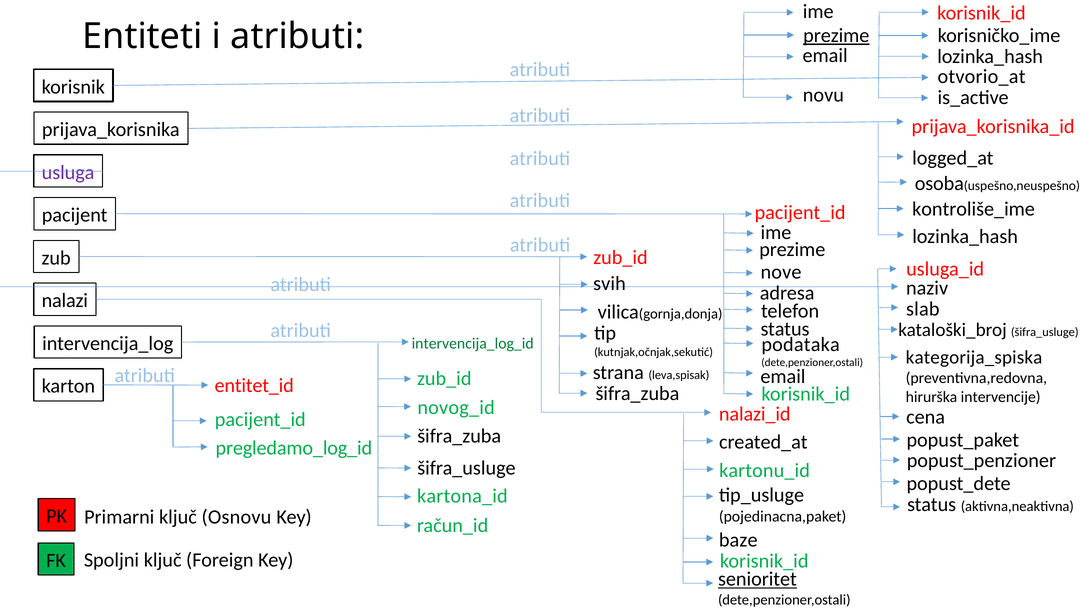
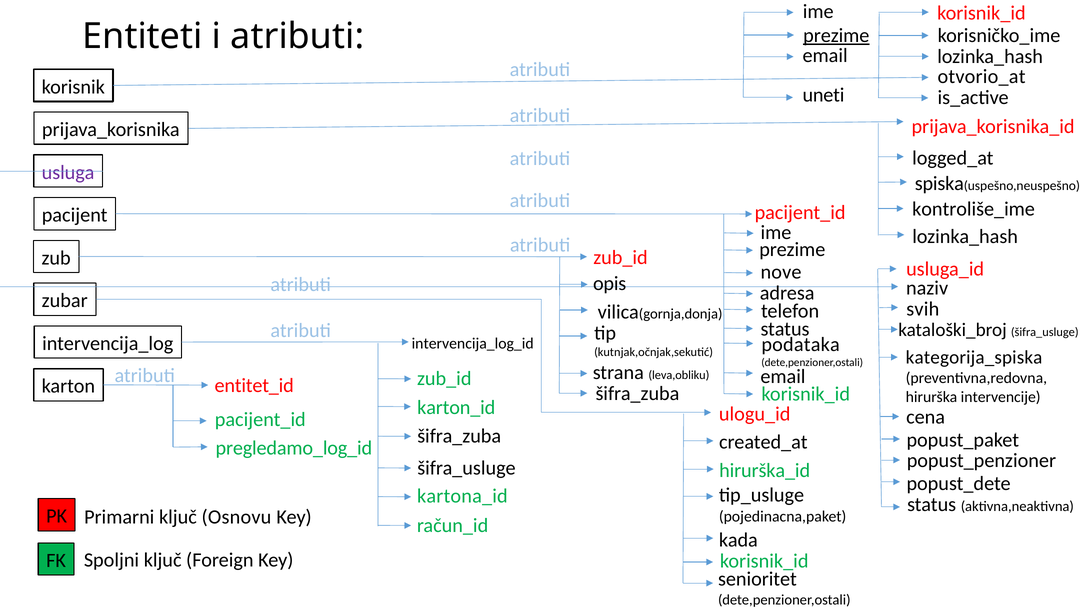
novu: novu -> uneti (823, 95)
osoba: osoba -> spiska (939, 183)
svih: svih -> opis (610, 283)
nalazi: nalazi -> zubar (65, 300)
slab: slab -> svih (923, 309)
intervencija_log_id colour: green -> black (473, 343)
leva,spisak: leva,spisak -> leva,obliku (679, 375)
novog_id: novog_id -> karton_id (456, 407)
nalazi_id: nalazi_id -> ulogu_id (755, 413)
kartonu_id: kartonu_id -> hirurška_id (765, 470)
baze: baze -> kada (738, 540)
senioritet underline: present -> none (757, 579)
